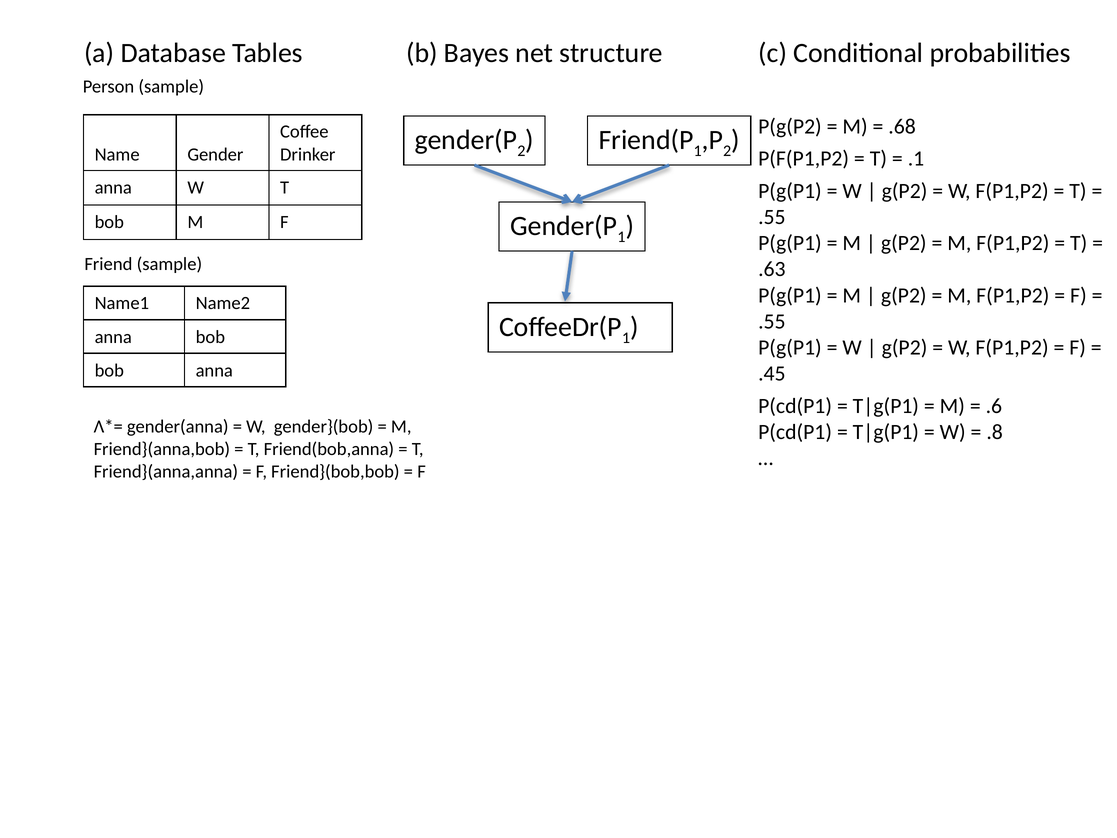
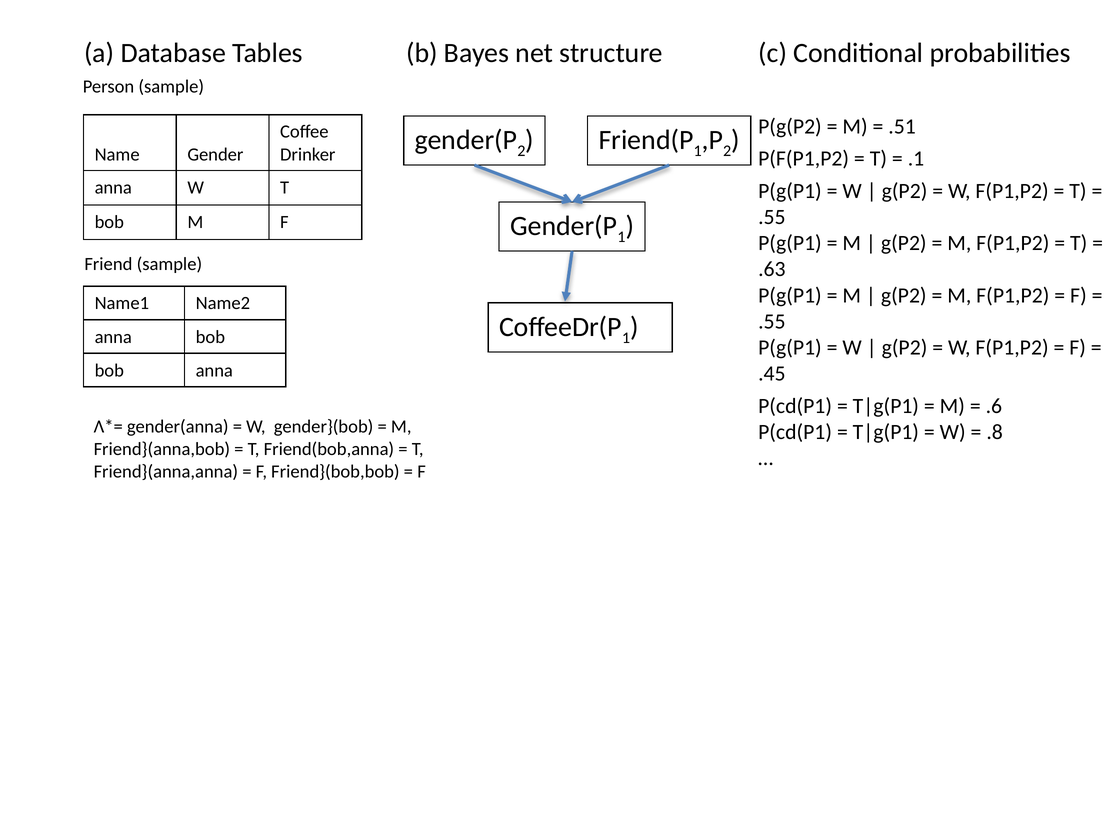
.68: .68 -> .51 (902, 126)
